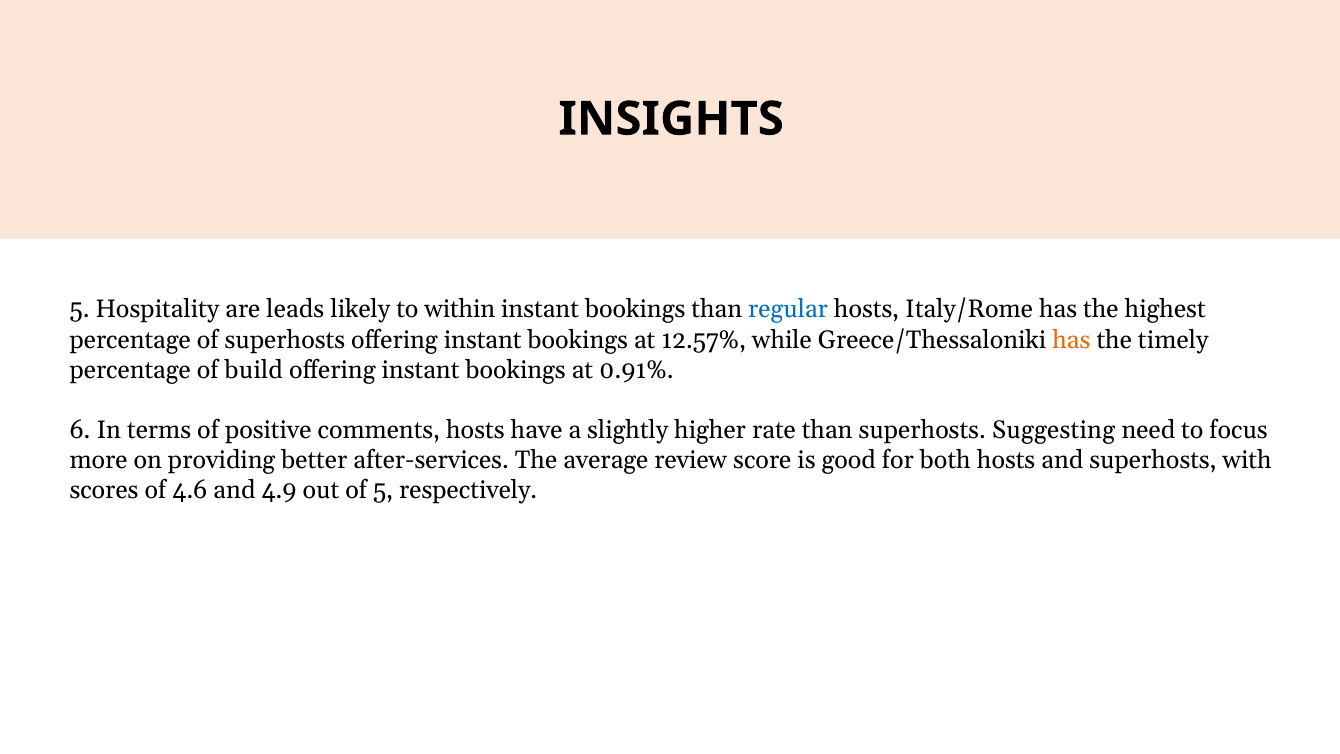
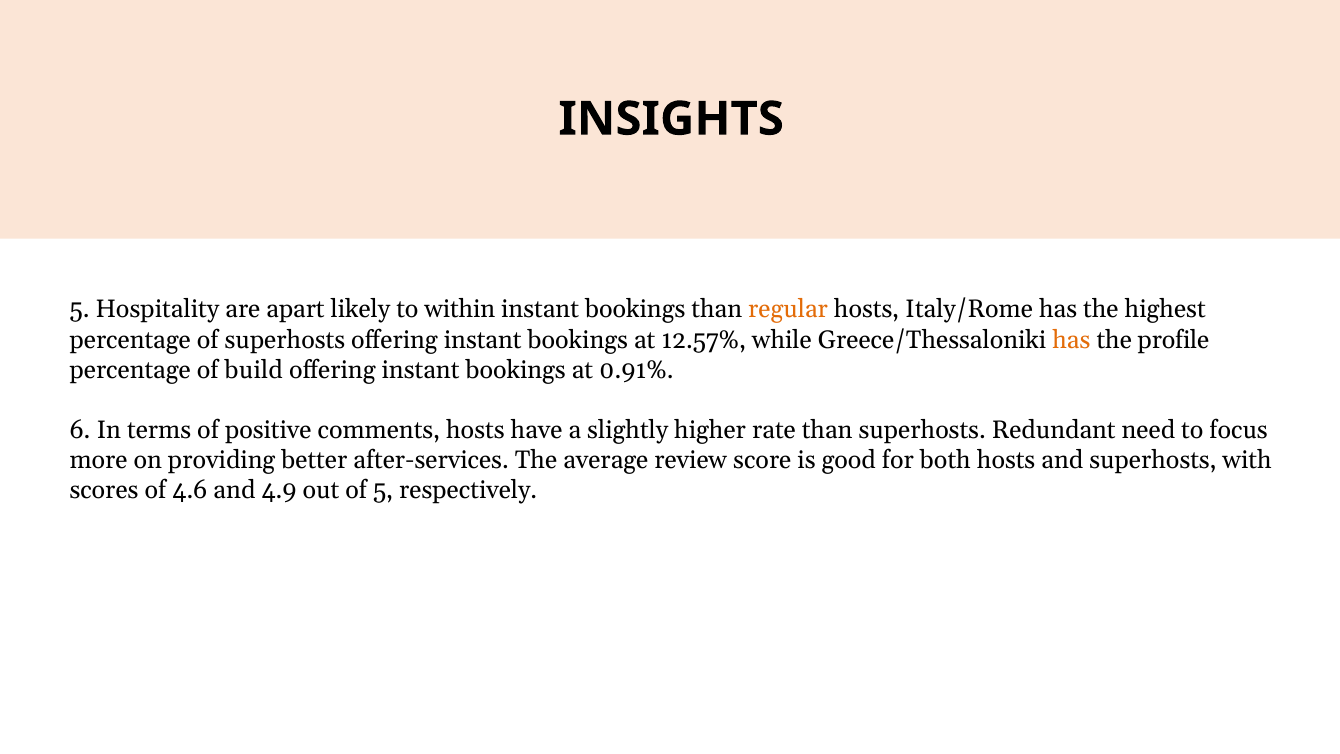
leads: leads -> apart (296, 310)
regular colour: blue -> orange (788, 310)
timely: timely -> profile (1173, 340)
Suggesting: Suggesting -> Redundant (1054, 430)
